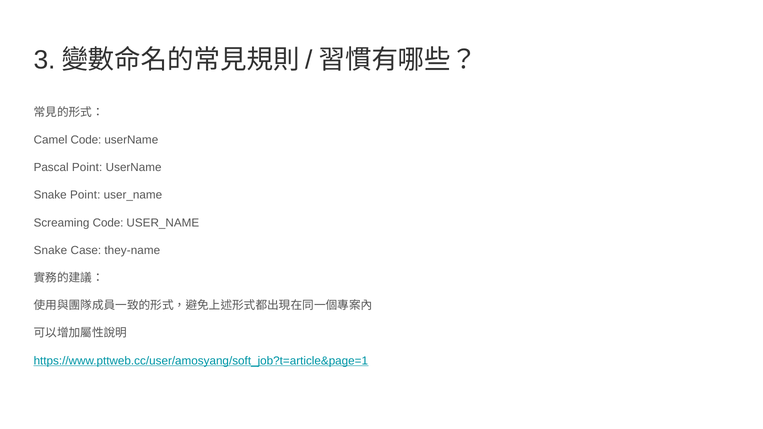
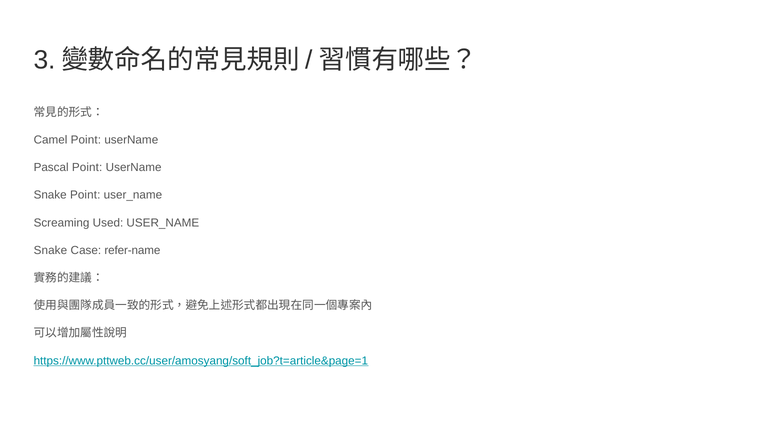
Camel Code: Code -> Point (86, 140)
Screaming Code: Code -> Used (108, 223)
they-name: they-name -> refer-name (132, 250)
